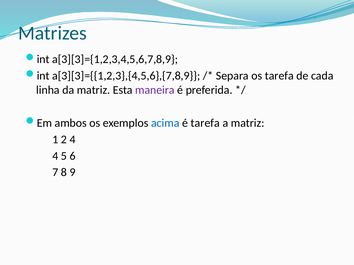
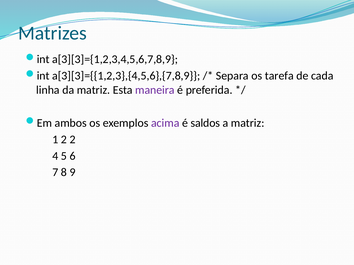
acima colour: blue -> purple (165, 123)
é tarefa: tarefa -> saldos (205, 123)
2 4: 4 -> 2 (73, 140)
